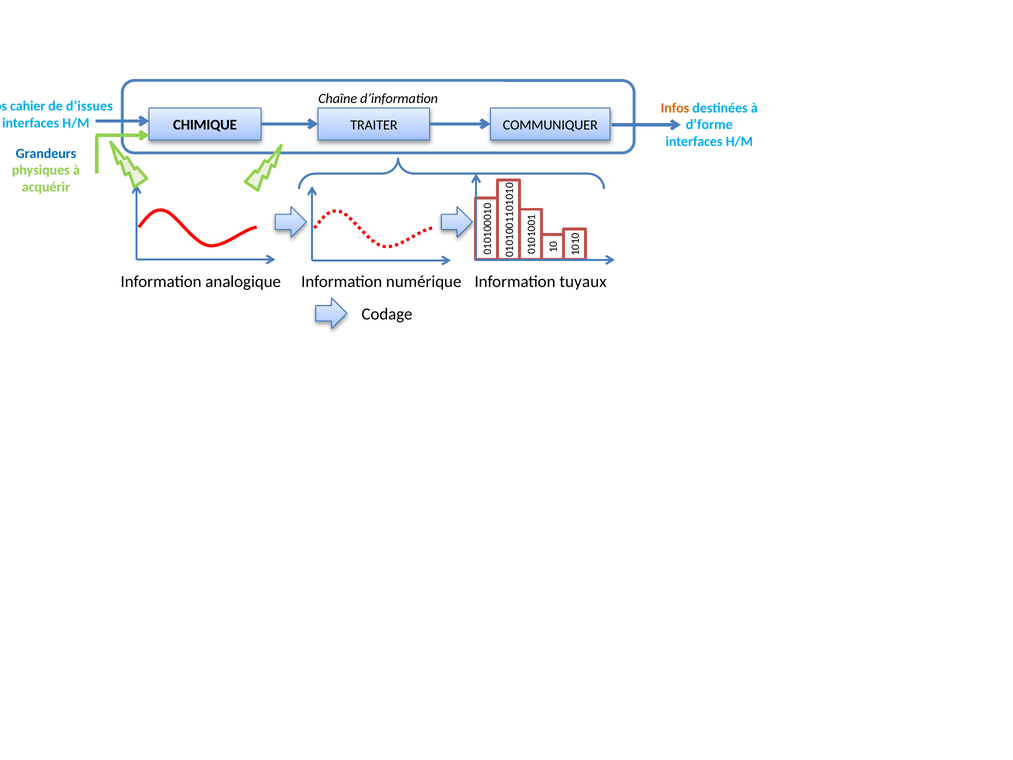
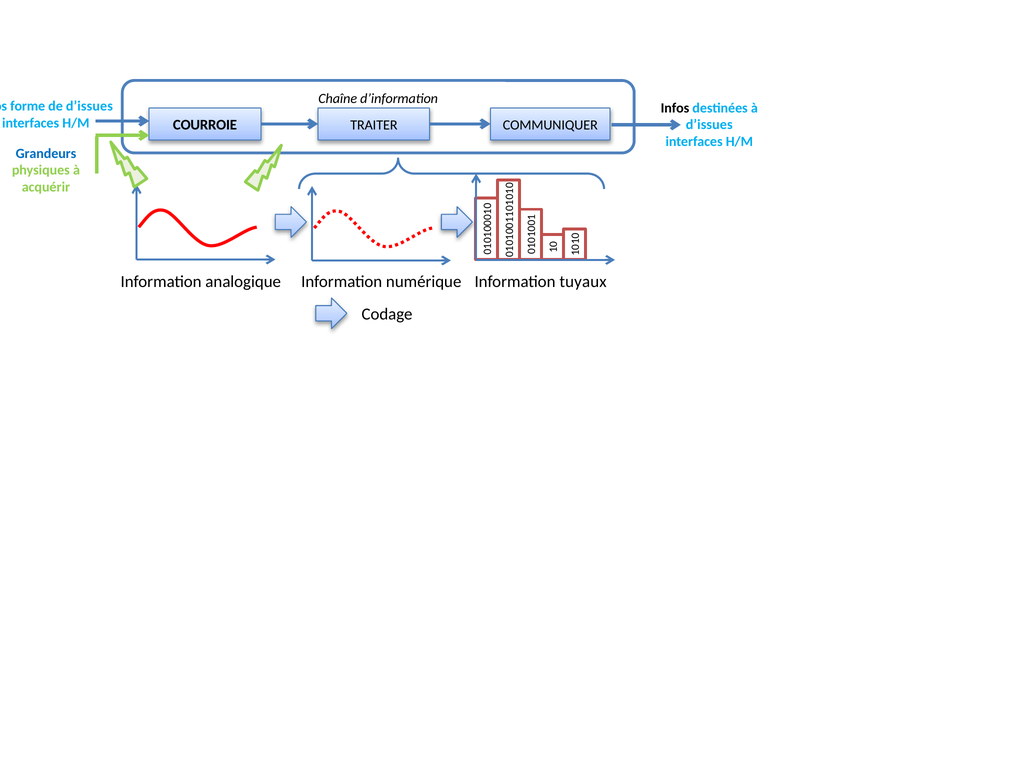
cahier: cahier -> forme (28, 106)
Infos colour: orange -> black (675, 108)
CHIMIQUE: CHIMIQUE -> COURROIE (205, 125)
d’forme: d’forme -> d’issues (709, 125)
